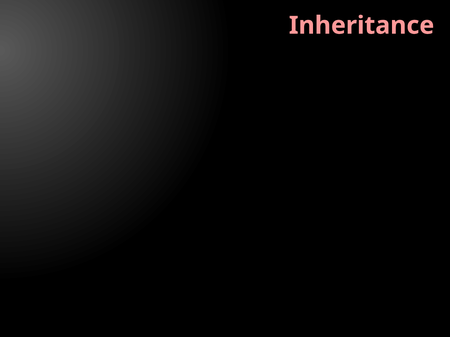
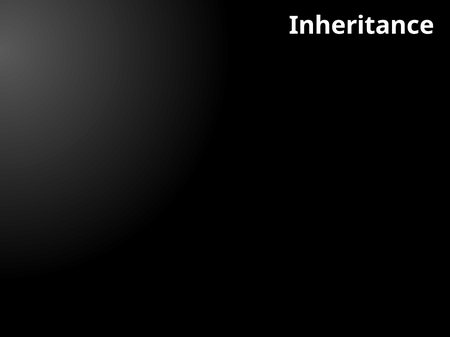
Inheritance colour: pink -> white (362, 26)
